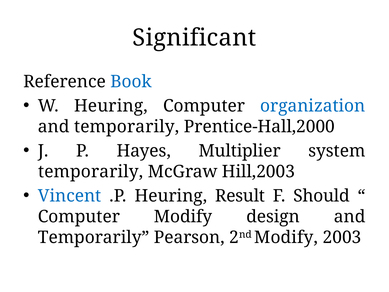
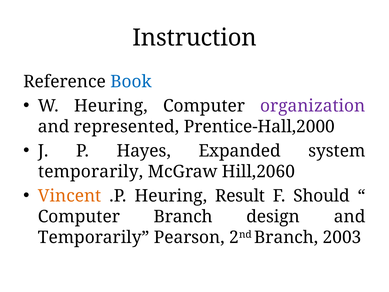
Significant: Significant -> Instruction (195, 38)
organization colour: blue -> purple (313, 106)
temporarily: temporarily -> represented (127, 127)
Multiplier: Multiplier -> Expanded (240, 151)
Hill,2003: Hill,2003 -> Hill,2060 (258, 172)
Vincent colour: blue -> orange (70, 196)
Computer Modify: Modify -> Branch (183, 216)
2nd Modify: Modify -> Branch (286, 237)
